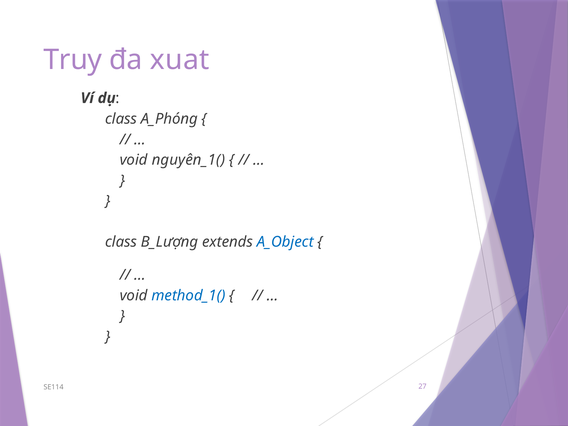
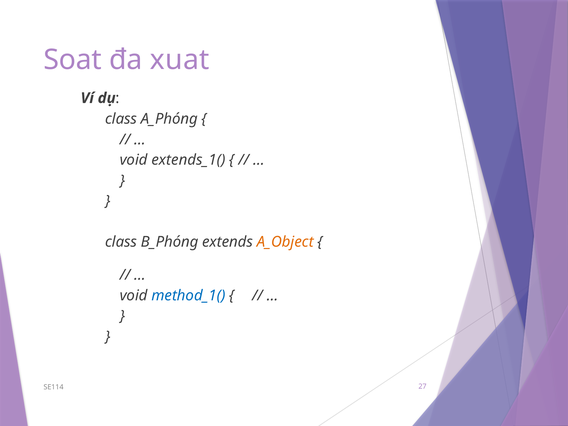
Truy: Truy -> Soat (73, 60)
nguyên_1(: nguyên_1( -> extends_1( (188, 160)
B_Lượng: B_Lượng -> B_Phóng (170, 242)
A_Object colour: blue -> orange (285, 242)
